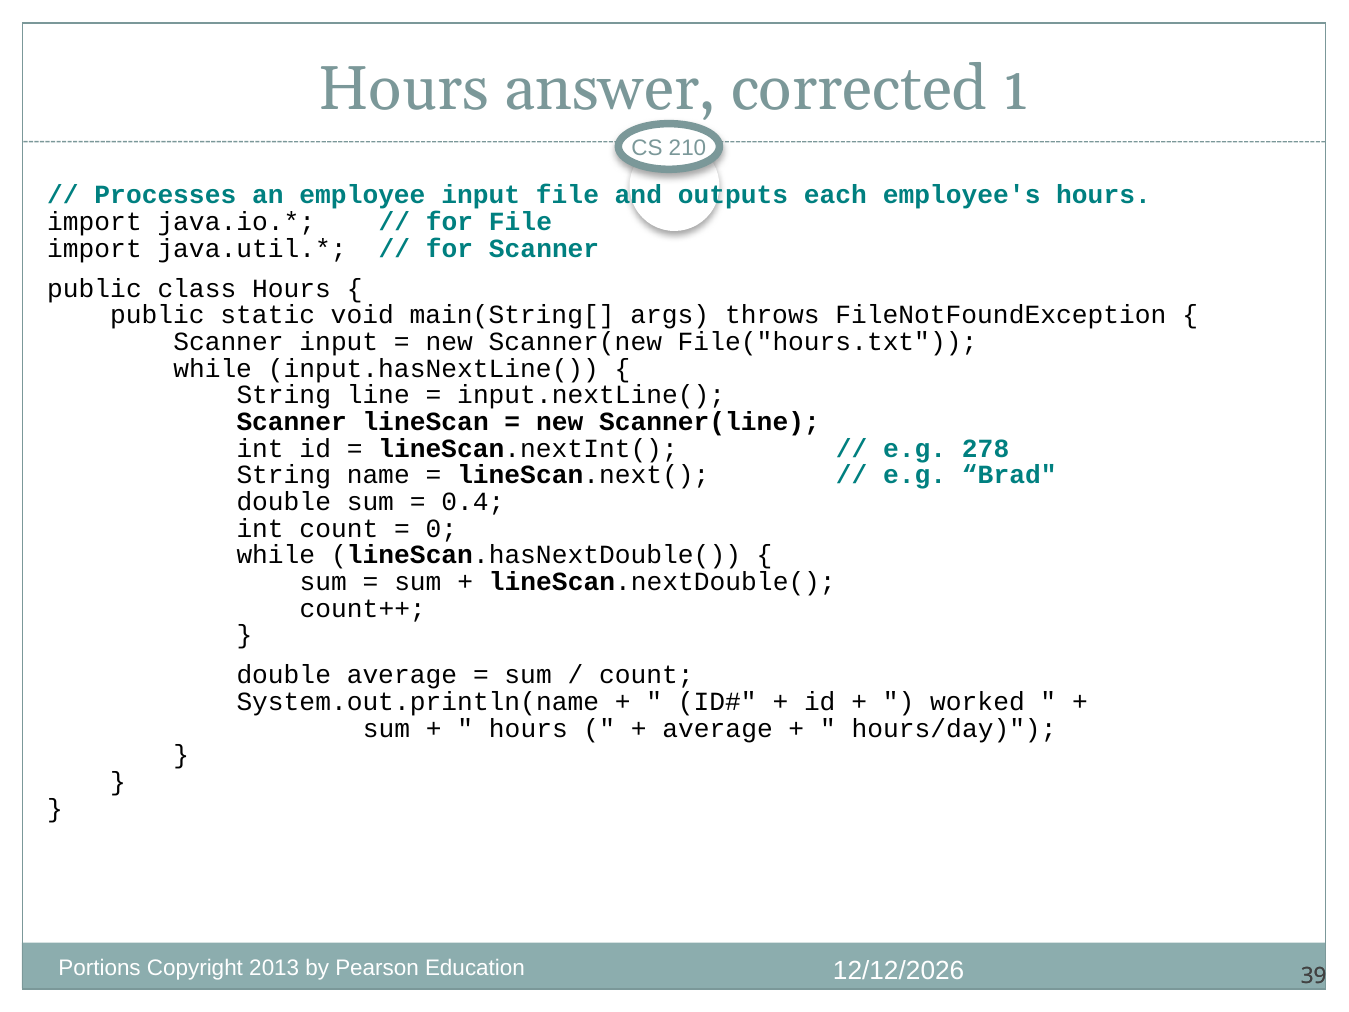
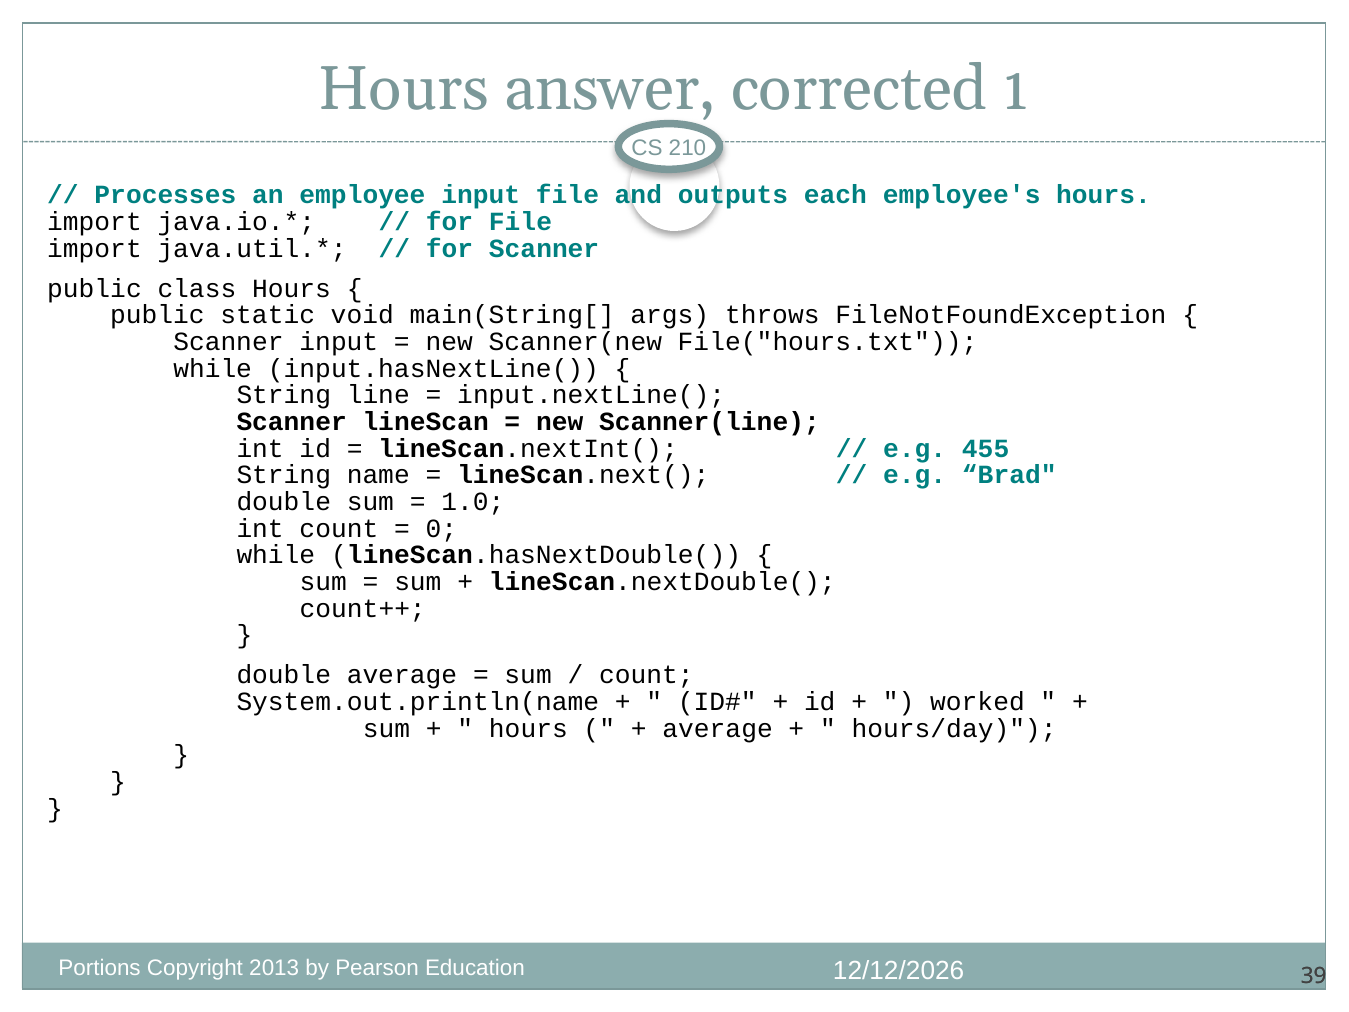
278: 278 -> 455 (986, 448)
0.4: 0.4 -> 1.0 (473, 502)
